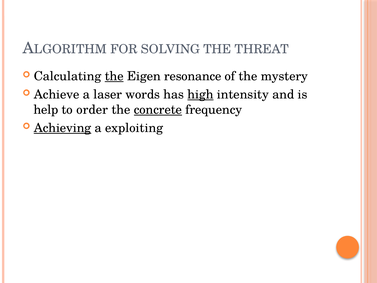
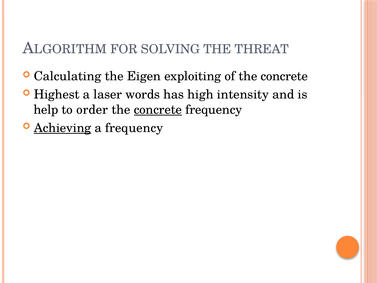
the underline: present -> none (114, 76)
resonance: resonance -> exploiting (193, 76)
of the mystery: mystery -> concrete (284, 76)
Achieve: Achieve -> Highest (57, 94)
high underline: present -> none (200, 94)
a exploiting: exploiting -> frequency (134, 128)
